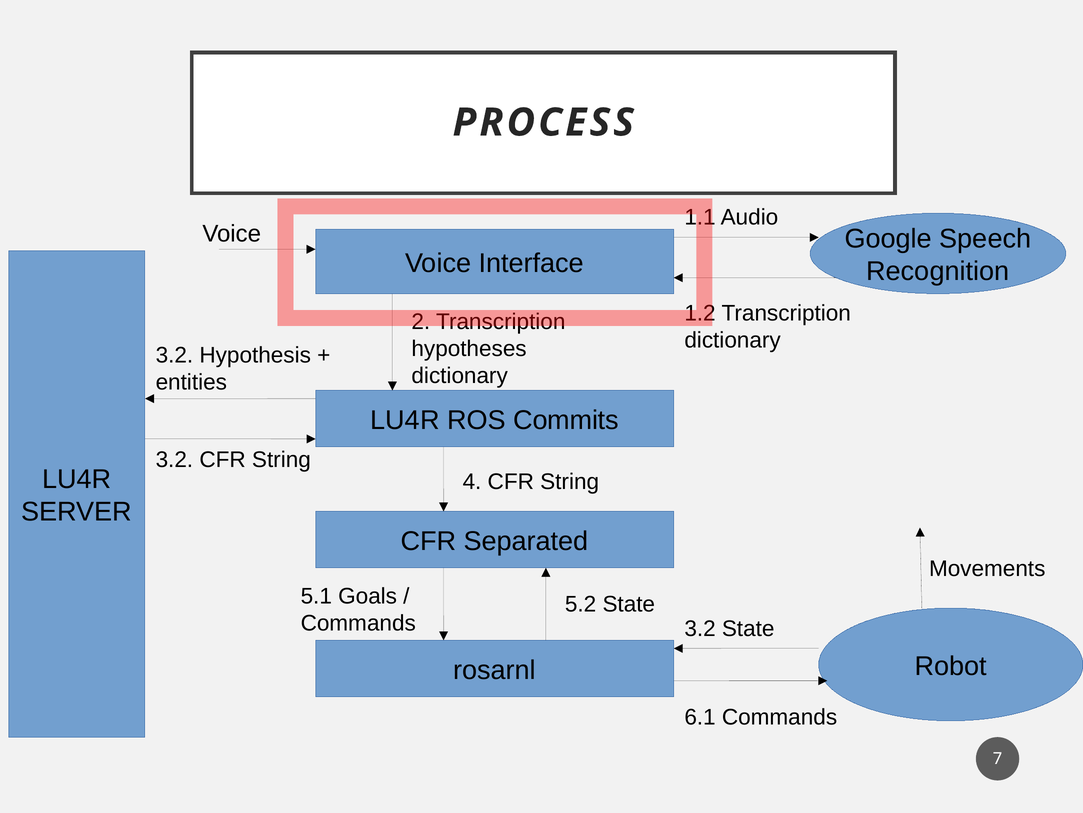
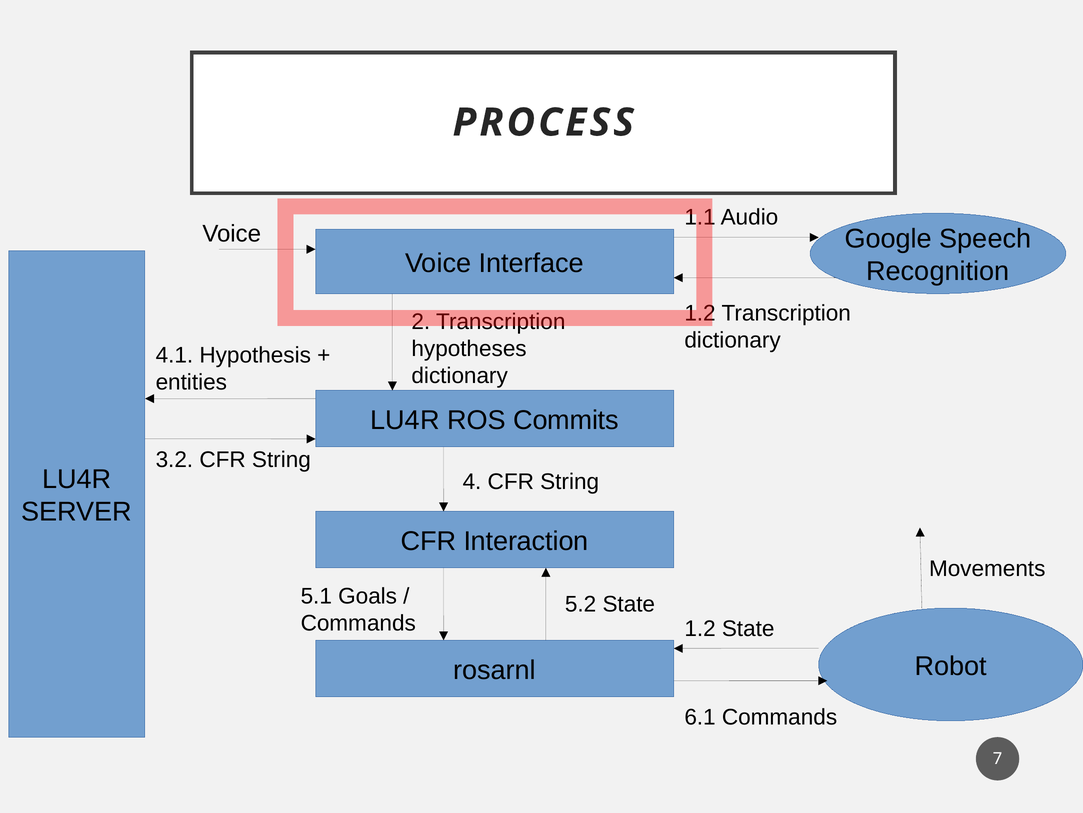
3.2: 3.2 -> 4.1 (174, 355)
Separated: Separated -> Interaction (526, 541)
3.2: 3.2 -> 1.2 (700, 628)
